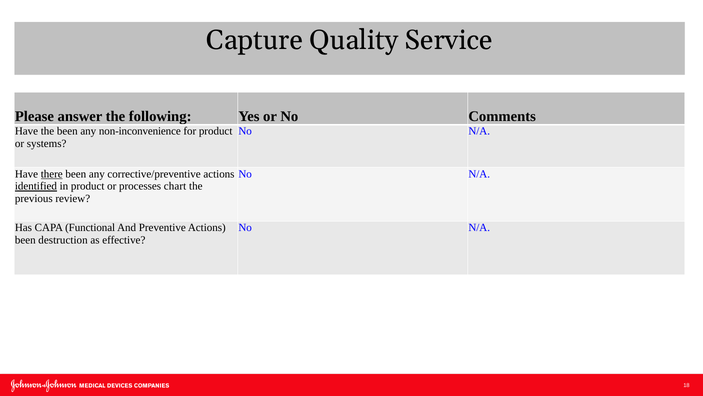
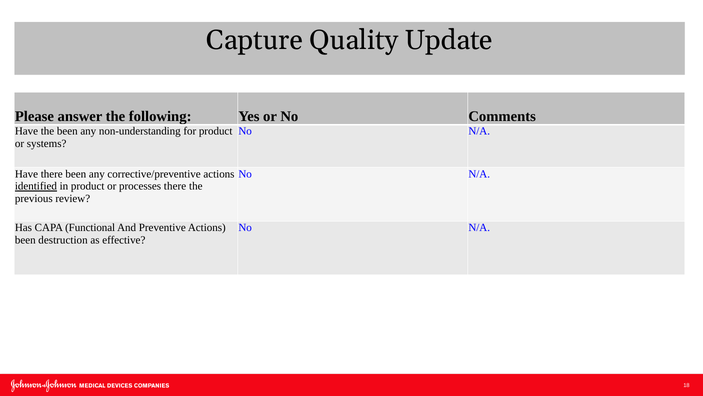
Service: Service -> Update (449, 40)
non-inconvenience: non-inconvenience -> non-understanding (140, 131)
there underline: present -> none (52, 174)
processes chart: chart -> there (175, 186)
